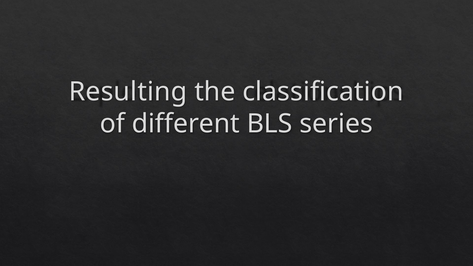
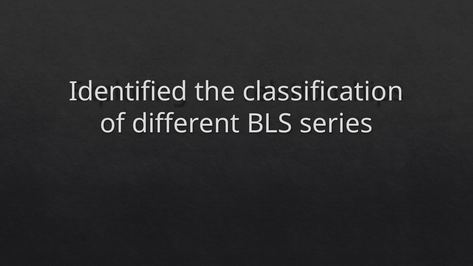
Resulting: Resulting -> Identified (128, 92)
